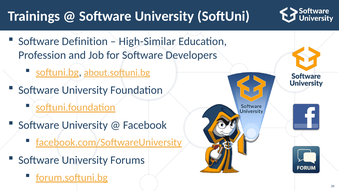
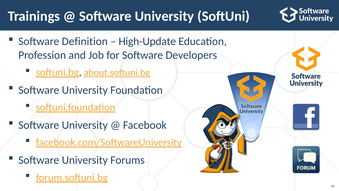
High-Similar: High-Similar -> High-Update (147, 41)
